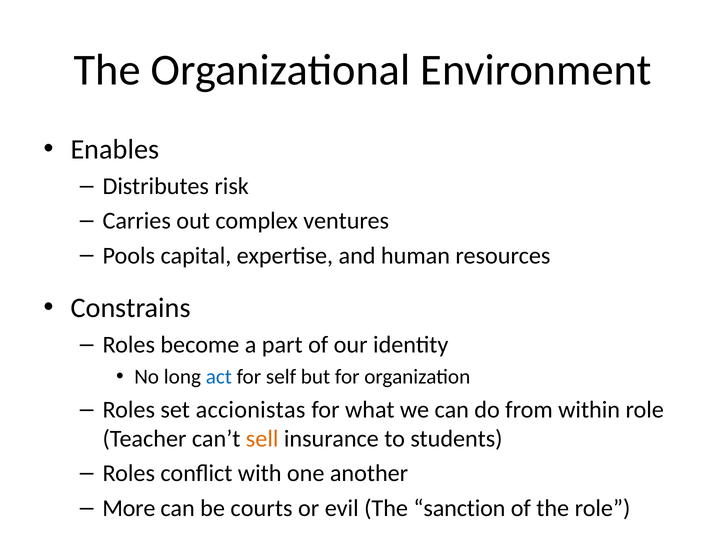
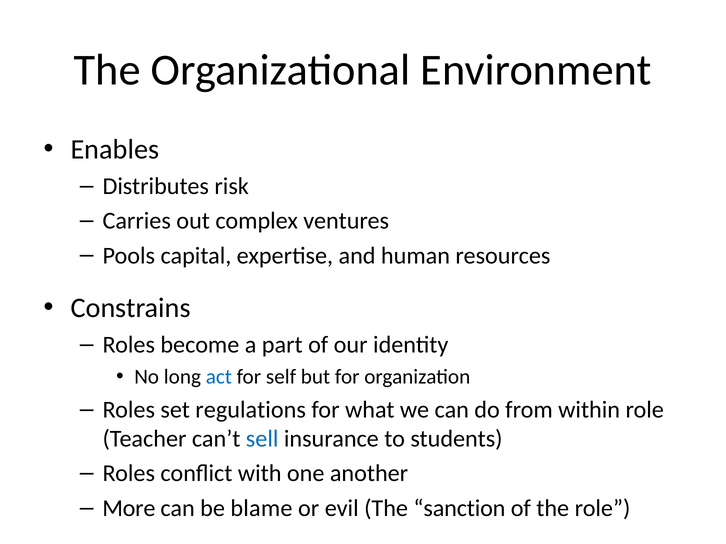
accionistas: accionistas -> regulations (251, 410)
sell colour: orange -> blue (262, 439)
courts: courts -> blame (261, 509)
